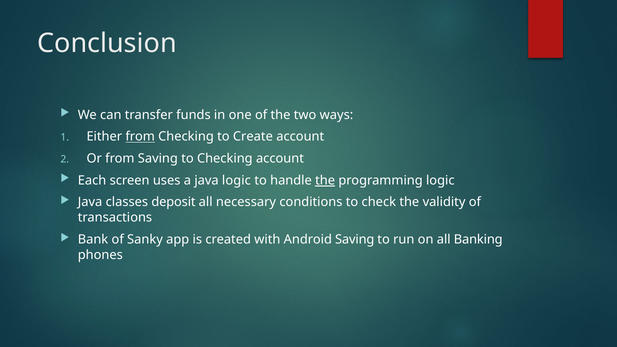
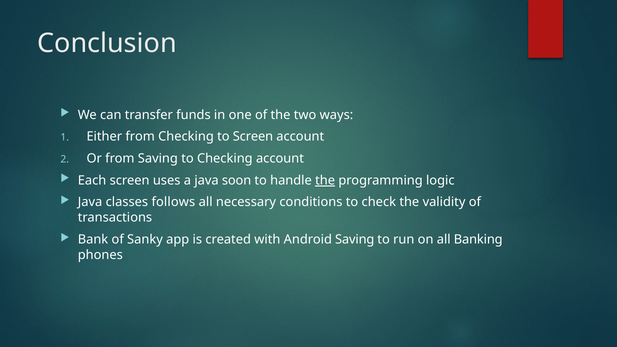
from underline: present -> none (140, 137)
to Create: Create -> Screen (253, 137)
java logic: logic -> soon (237, 180)
deposit: deposit -> follows (173, 202)
